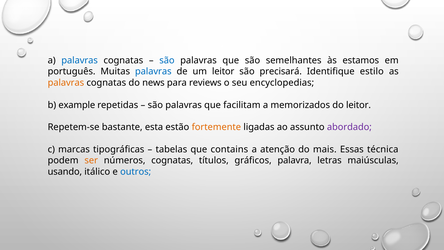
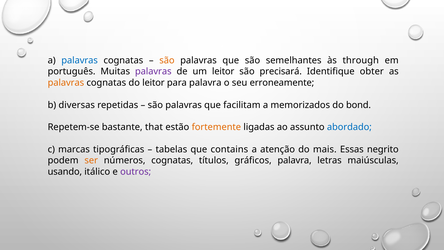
são colour: blue -> orange (167, 60)
estamos: estamos -> through (361, 60)
palavras colour: blue -> purple (153, 72)
estilo: estilo -> obter (372, 72)
do news: news -> leitor (153, 83)
para reviews: reviews -> palavra (205, 83)
encyclopedias: encyclopedias -> erroneamente (282, 83)
example: example -> diversas (77, 105)
do leitor: leitor -> bond (359, 105)
esta: esta -> that (154, 127)
abordado colour: purple -> blue (349, 127)
técnica: técnica -> negrito (383, 149)
outros colour: blue -> purple (136, 171)
